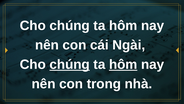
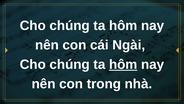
chúng underline: present -> none (70, 64)
